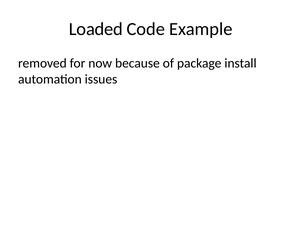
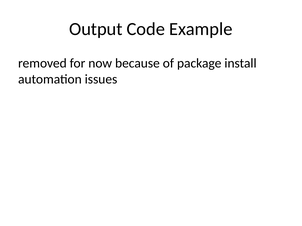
Loaded: Loaded -> Output (96, 29)
